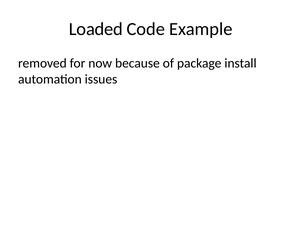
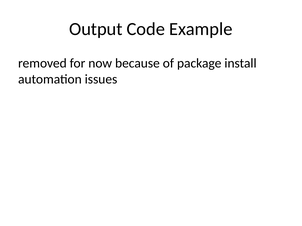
Loaded: Loaded -> Output (96, 29)
